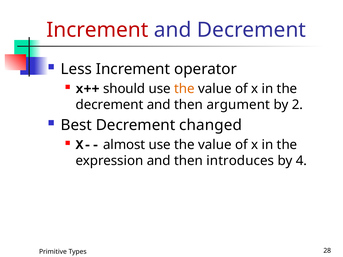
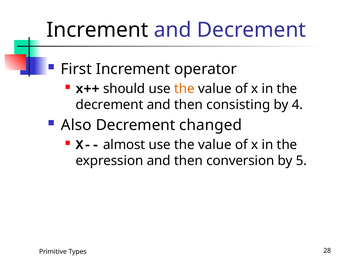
Increment colour: red -> black (97, 30)
Less: Less -> First (76, 69)
argument: argument -> consisting (238, 105)
2: 2 -> 4 (297, 105)
Best: Best -> Also (76, 125)
introduces: introduces -> conversion (240, 161)
4: 4 -> 5 (301, 161)
